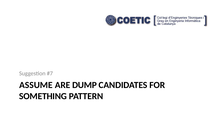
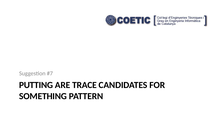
ASSUME: ASSUME -> PUTTING (36, 85)
DUMP: DUMP -> TRACE (84, 85)
